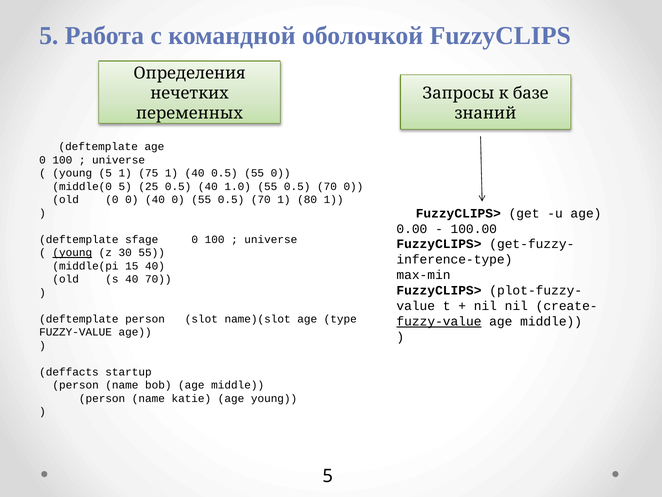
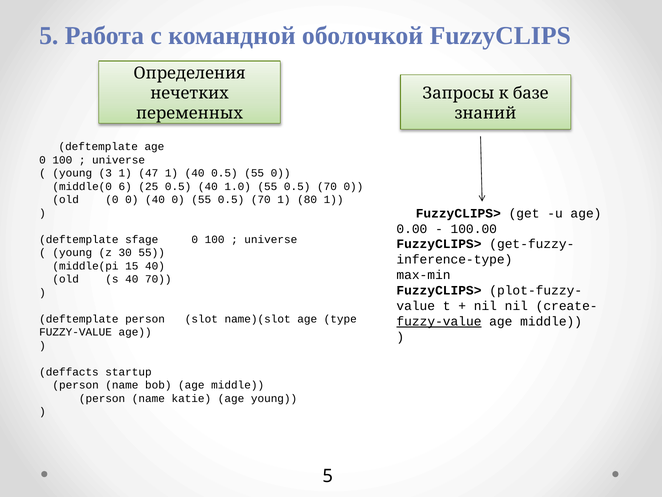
young 5: 5 -> 3 (105, 173)
75: 75 -> 47 (148, 173)
middle(0 5: 5 -> 6 (125, 186)
young underline: present -> none (72, 253)
